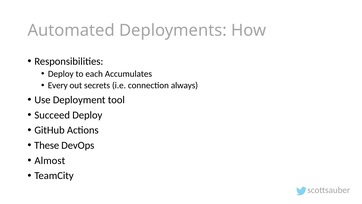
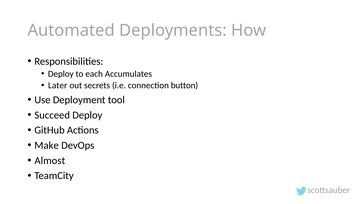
Every: Every -> Later (58, 85)
always: always -> button (184, 85)
These: These -> Make (47, 145)
